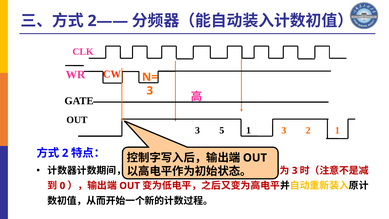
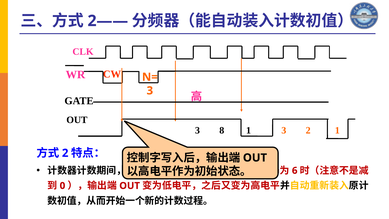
5: 5 -> 8 (222, 130)
3: 3 -> 6 (295, 170)
